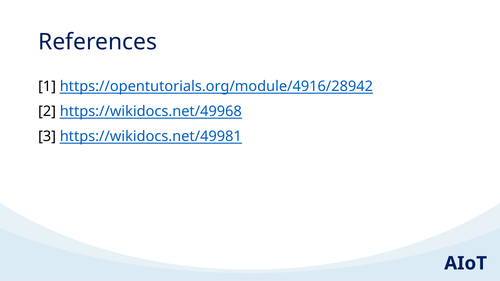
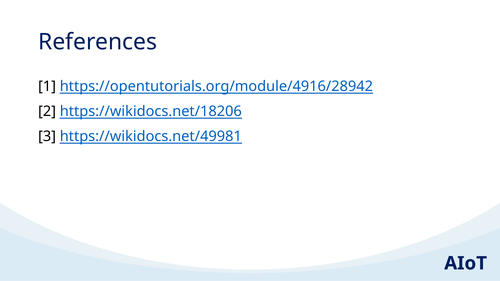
https://wikidocs.net/49968: https://wikidocs.net/49968 -> https://wikidocs.net/18206 (151, 112)
